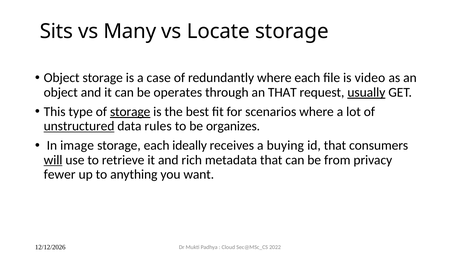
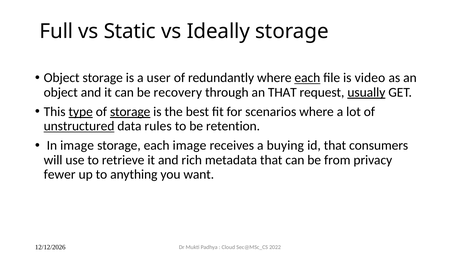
Sits: Sits -> Full (56, 31)
Many: Many -> Static (130, 31)
Locate: Locate -> Ideally (218, 31)
case: case -> user (159, 78)
each underline: none -> present (307, 78)
operates: operates -> recovery (178, 92)
type underline: none -> present (81, 112)
organizes: organizes -> retention (233, 126)
each ideally: ideally -> image (190, 145)
will underline: present -> none (53, 160)
